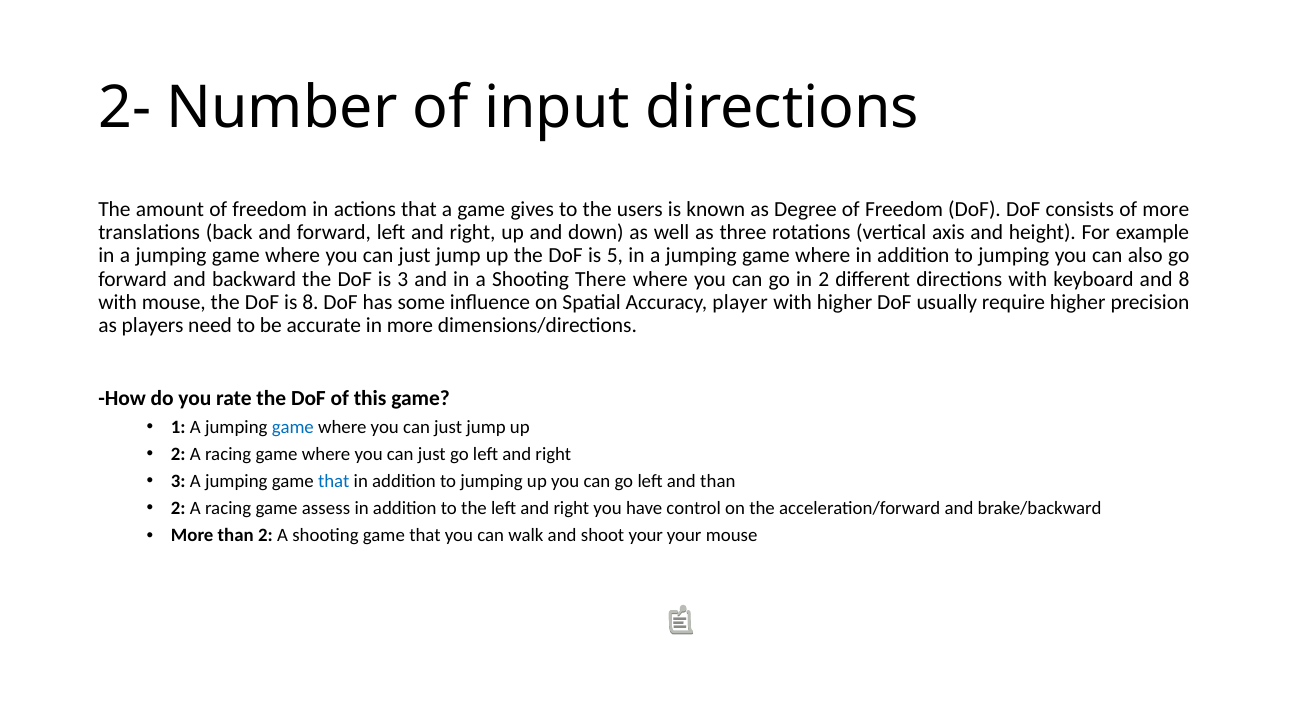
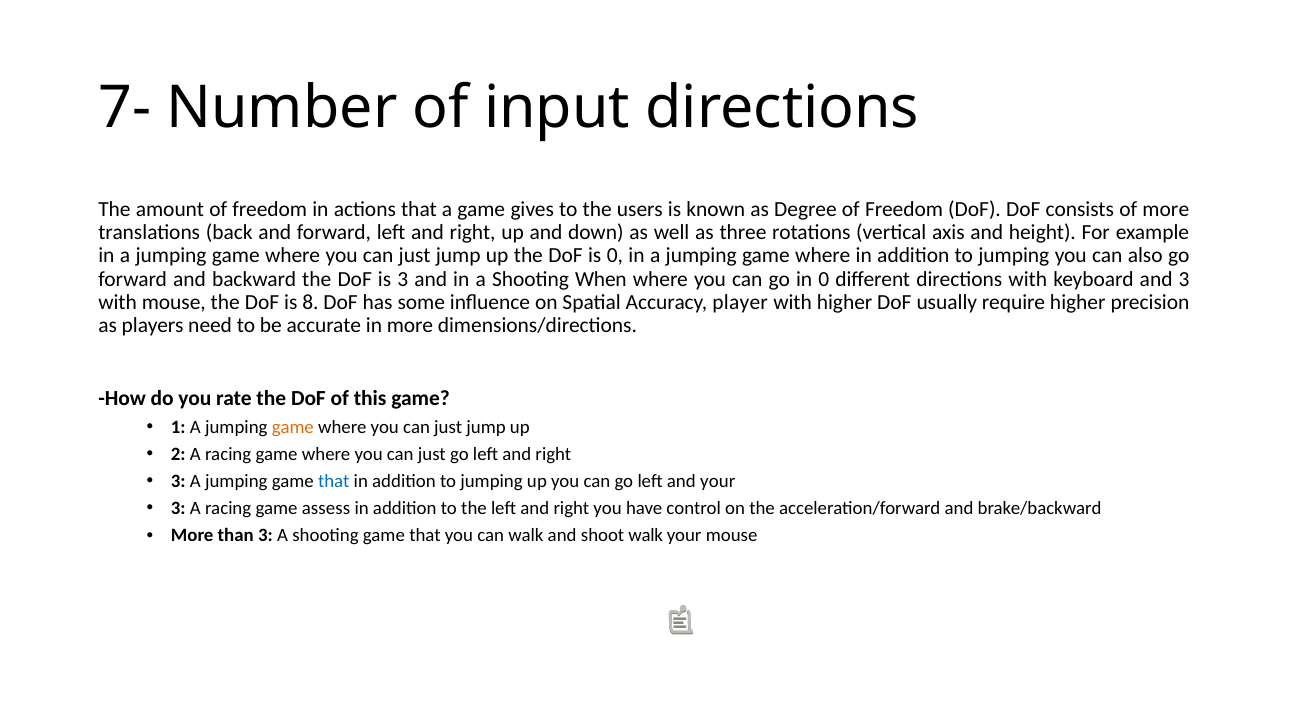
2-: 2- -> 7- (125, 108)
is 5: 5 -> 0 (615, 256)
There: There -> When (601, 279)
in 2: 2 -> 0 (824, 279)
and 8: 8 -> 3 (1184, 279)
game colour: blue -> orange (293, 427)
and than: than -> your (718, 481)
2: 2 -> 3 (178, 508)
than 2: 2 -> 3 (265, 535)
shoot your: your -> walk (646, 535)
